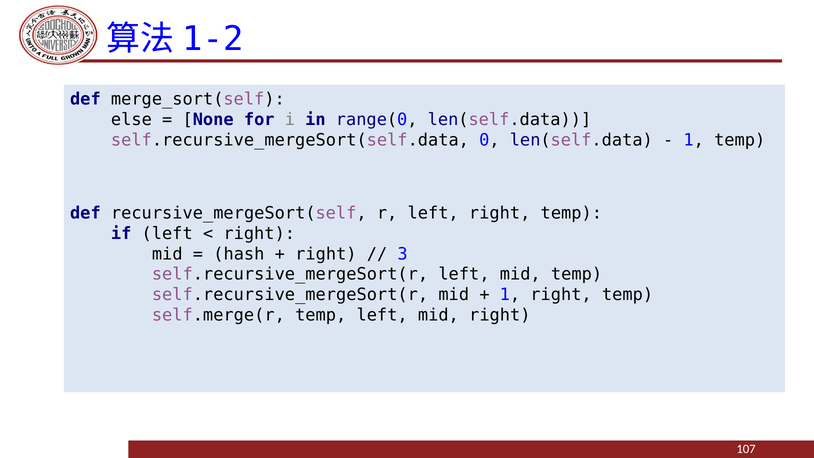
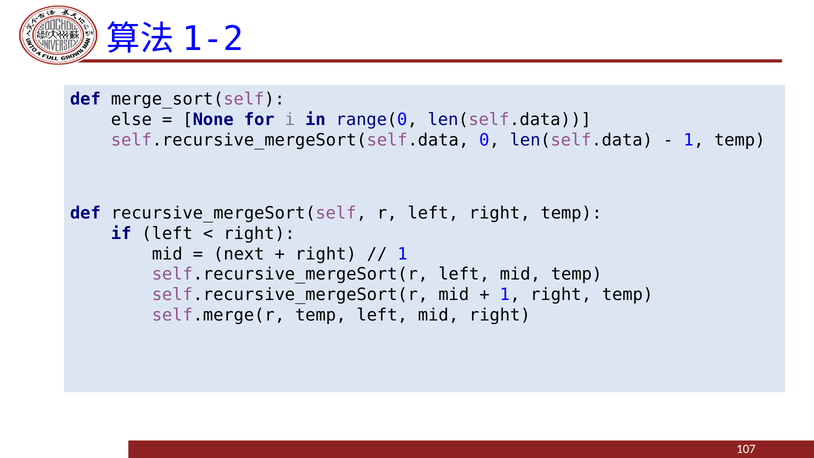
hash: hash -> next (239, 254)
3: 3 -> 1 (403, 254)
